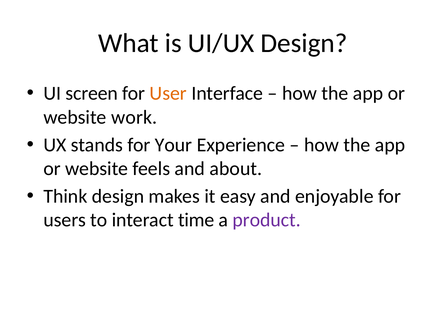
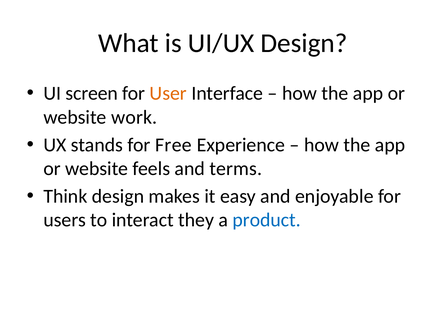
Your: Your -> Free (173, 145)
about: about -> terms (236, 169)
time: time -> they (196, 220)
product colour: purple -> blue (267, 220)
